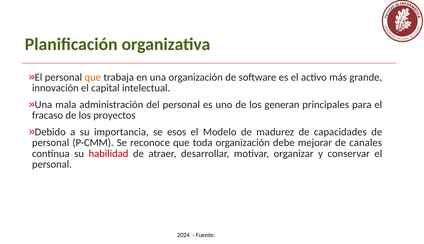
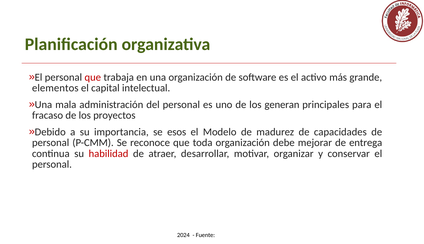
que colour: orange -> red (93, 77)
innovación: innovación -> elementos (55, 88)
canales: canales -> entrega (366, 143)
